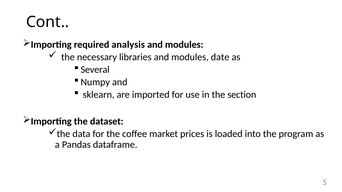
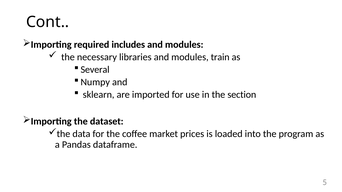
analysis: analysis -> includes (128, 45)
date: date -> train (220, 57)
